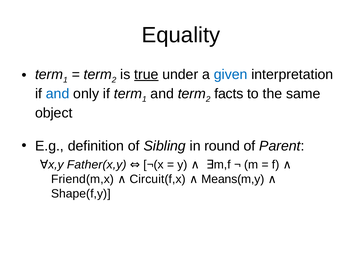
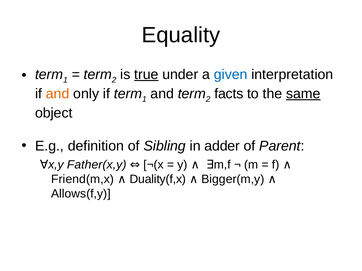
and colour: blue -> orange (58, 94)
same underline: none -> present (303, 94)
round: round -> adder (222, 146)
Circuit(f,x: Circuit(f,x -> Duality(f,x (158, 179)
Means(m,y: Means(m,y -> Bigger(m,y (233, 179)
Shape(f,y: Shape(f,y -> Allows(f,y (81, 194)
